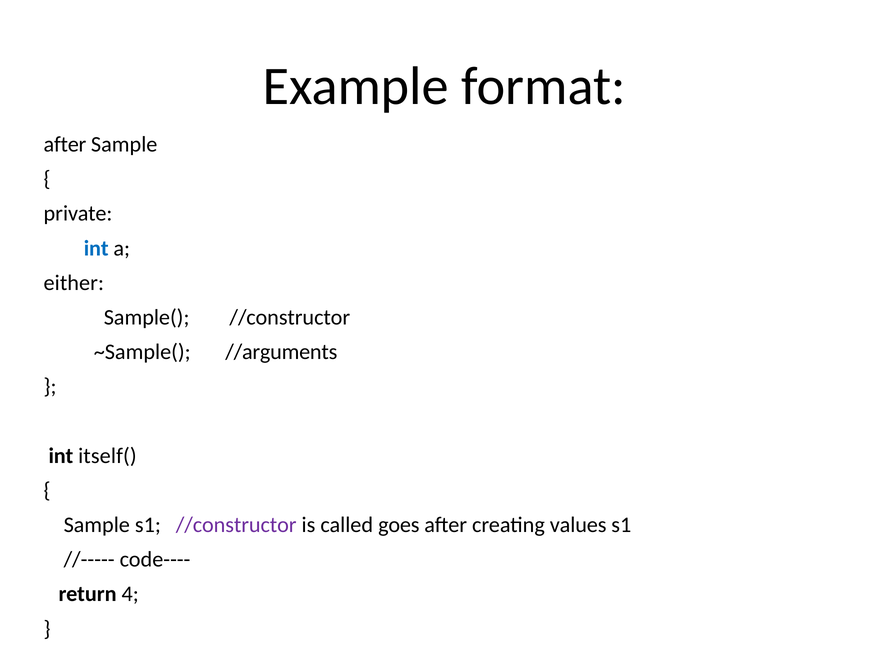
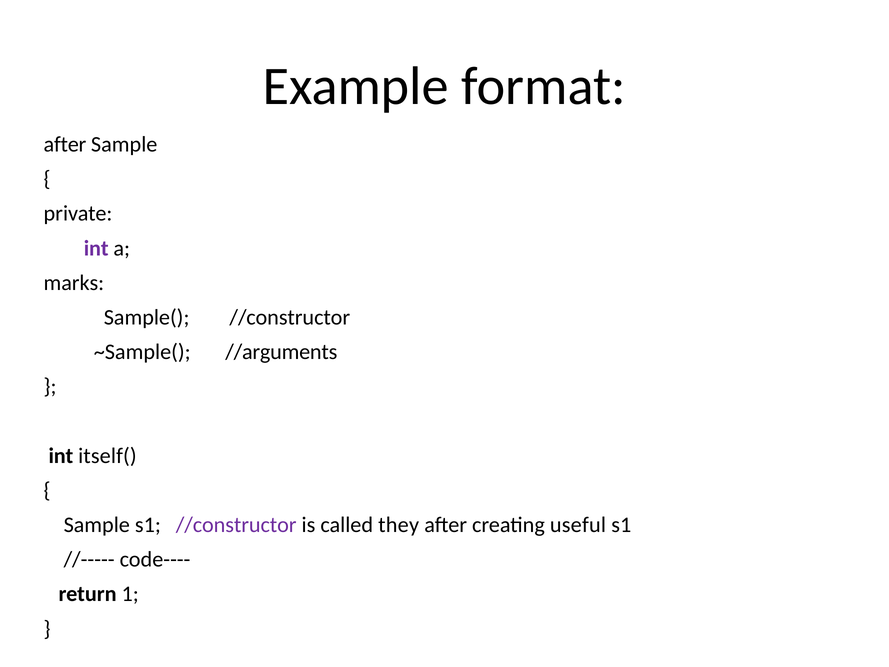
int colour: blue -> purple (96, 248)
either: either -> marks (74, 283)
goes: goes -> they (399, 525)
values: values -> useful (578, 525)
4: 4 -> 1 (130, 594)
